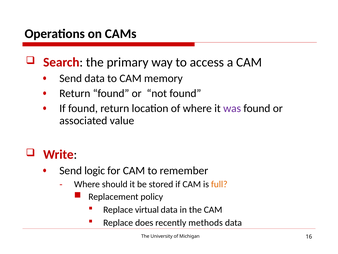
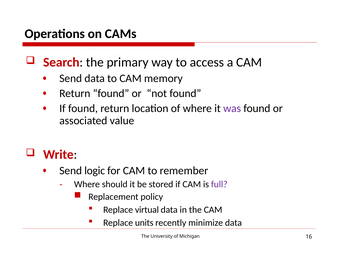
full colour: orange -> purple (219, 184)
does: does -> units (144, 222)
methods: methods -> minimize (206, 222)
